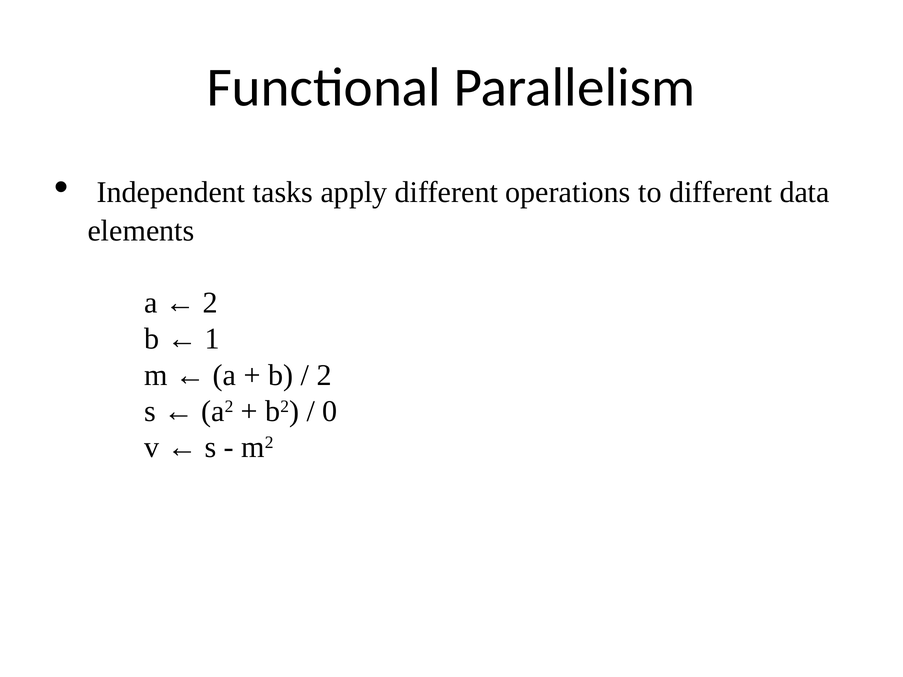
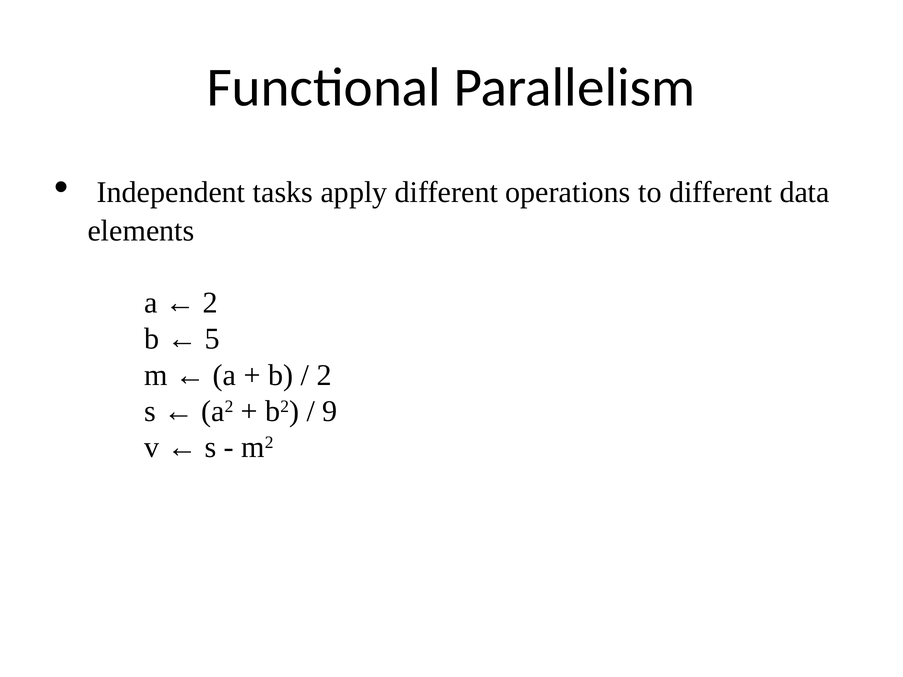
1: 1 -> 5 (212, 339)
0: 0 -> 9 (330, 411)
